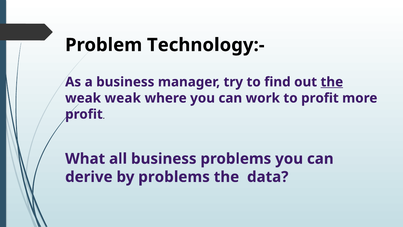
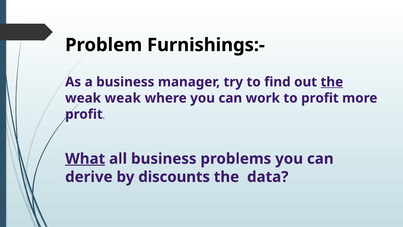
Technology:-: Technology:- -> Furnishings:- (206, 45)
What underline: none -> present (85, 159)
by problems: problems -> discounts (174, 177)
